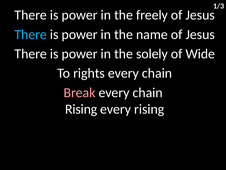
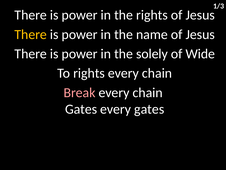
the freely: freely -> rights (152, 15)
There colour: light blue -> yellow (31, 34)
Rising: Rising -> Gates (81, 109)
every rising: rising -> gates (149, 109)
